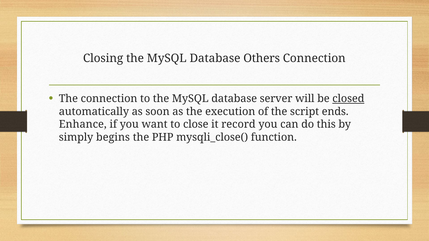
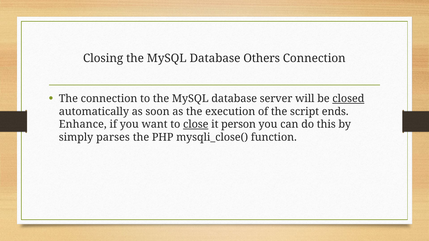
close underline: none -> present (196, 125)
record: record -> person (239, 125)
begins: begins -> parses (113, 137)
